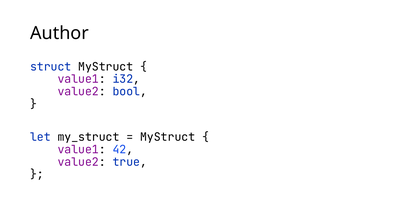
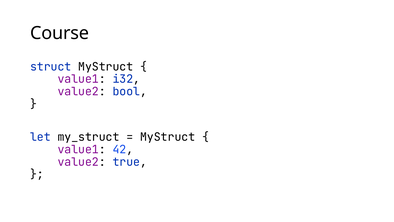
Author: Author -> Course (60, 33)
